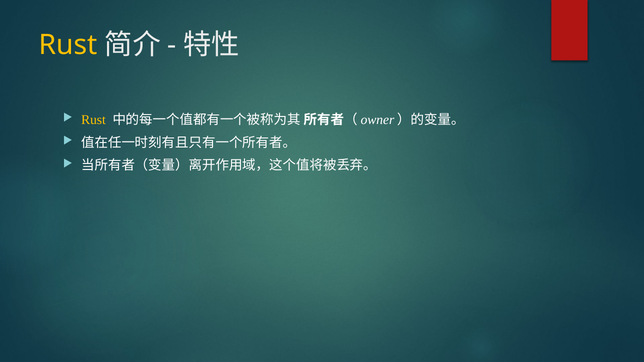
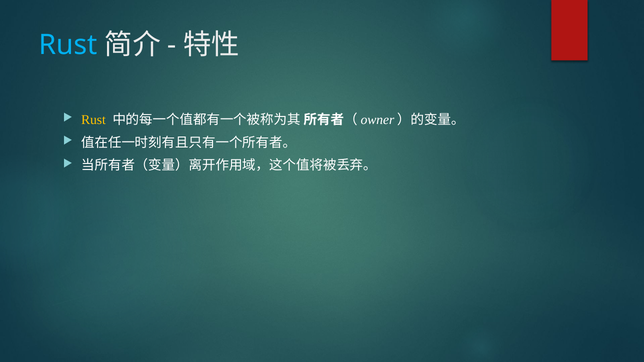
Rust colour: yellow -> light blue (68, 45)
